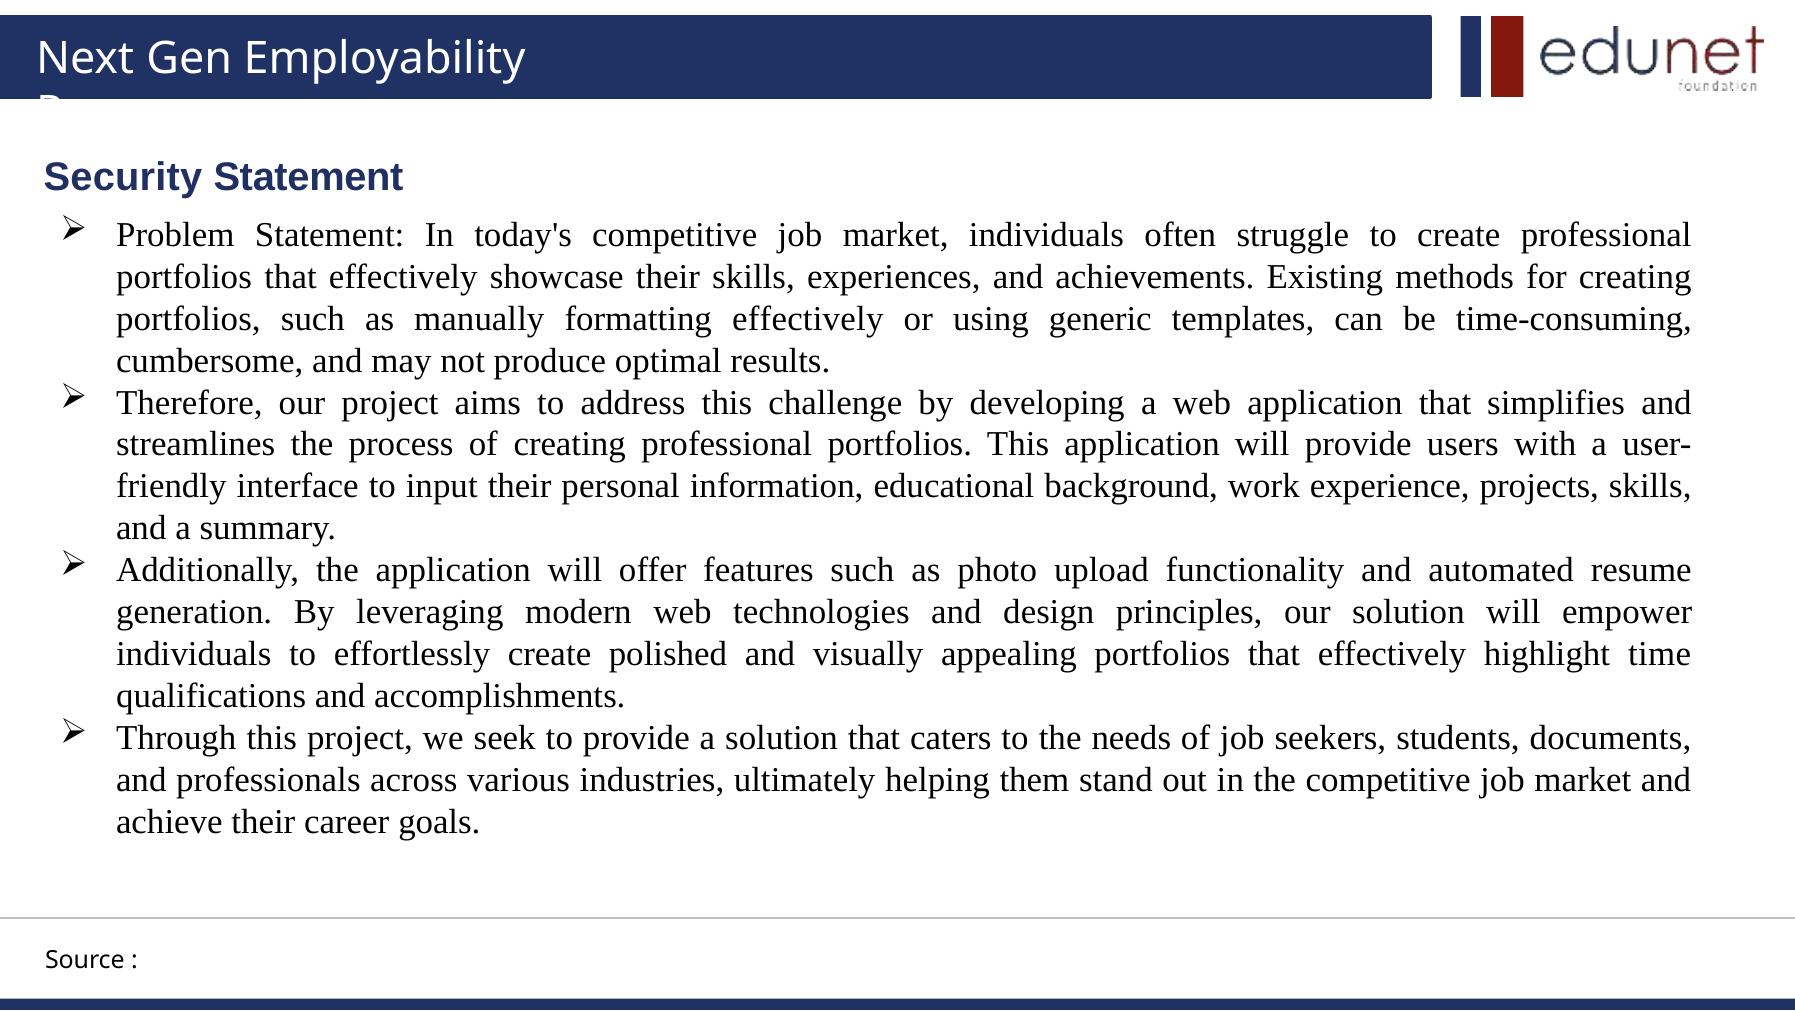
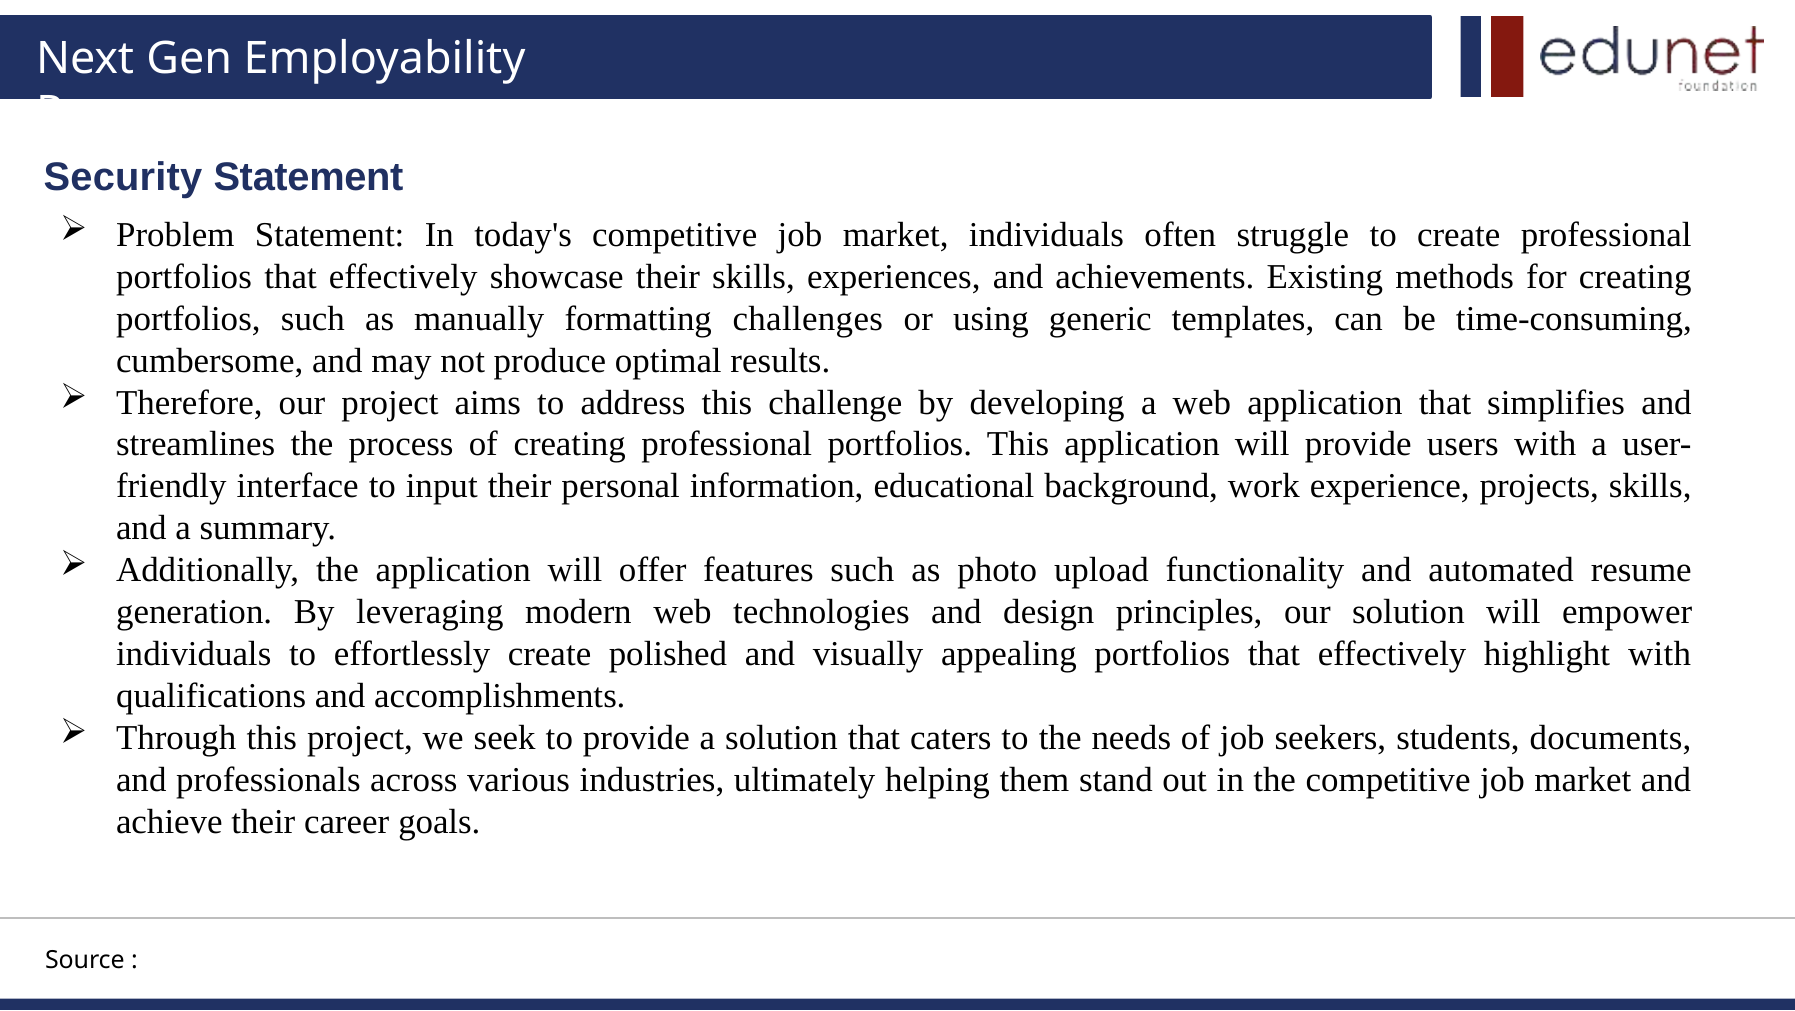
formatting effectively: effectively -> challenges (808, 319)
highlight time: time -> with (1660, 654)
